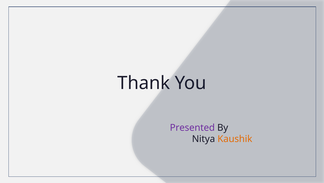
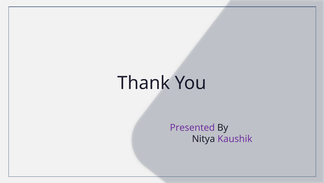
Kaushik colour: orange -> purple (235, 139)
